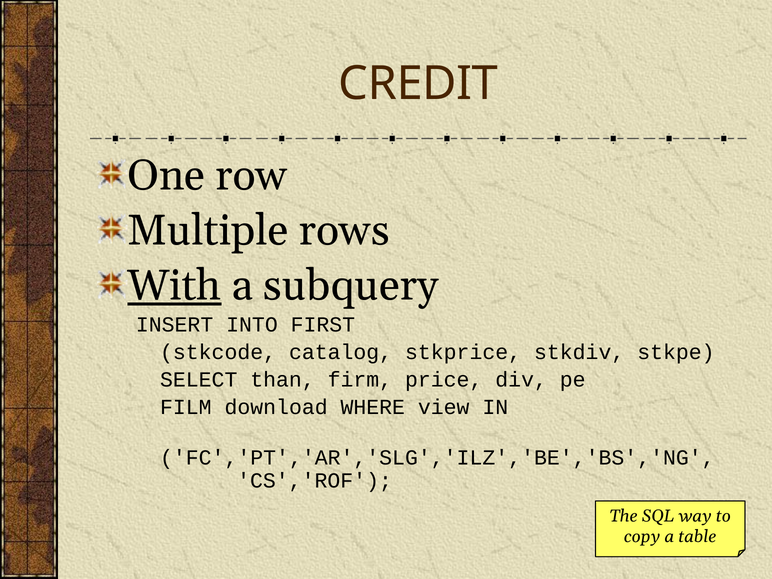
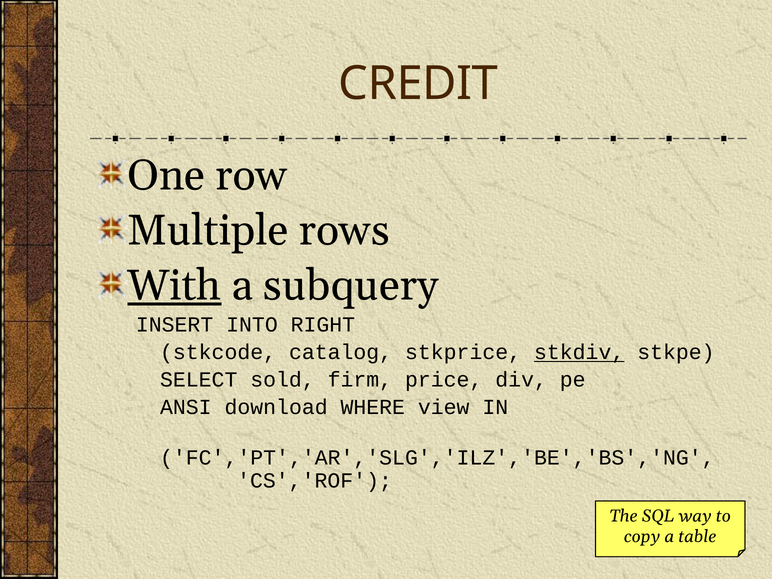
FIRST: FIRST -> RIGHT (323, 325)
stkdiv underline: none -> present (579, 352)
than: than -> sold (283, 380)
FILM: FILM -> ANSI (186, 407)
